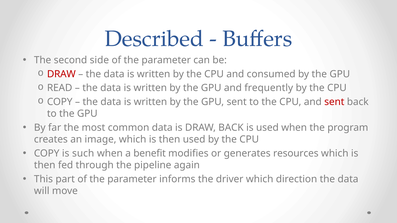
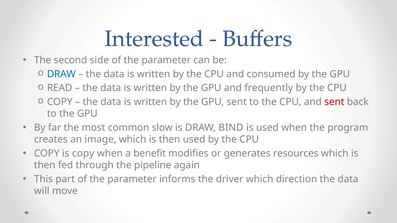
Described: Described -> Interested (154, 39)
DRAW colour: red -> blue (61, 74)
common data: data -> slow (162, 128)
DRAW BACK: BACK -> BIND (231, 128)
is such: such -> copy (83, 154)
